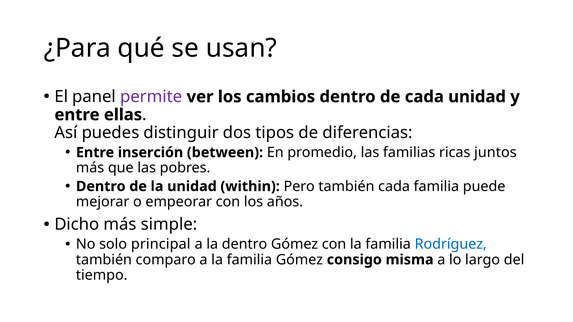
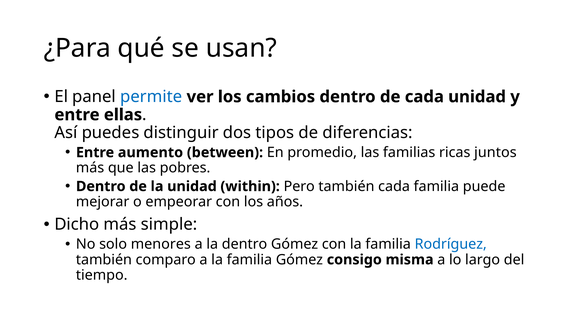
permite colour: purple -> blue (151, 97)
inserción: inserción -> aumento (150, 153)
principal: principal -> menores (161, 244)
